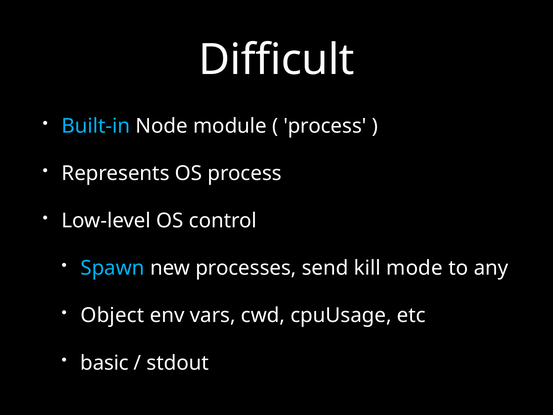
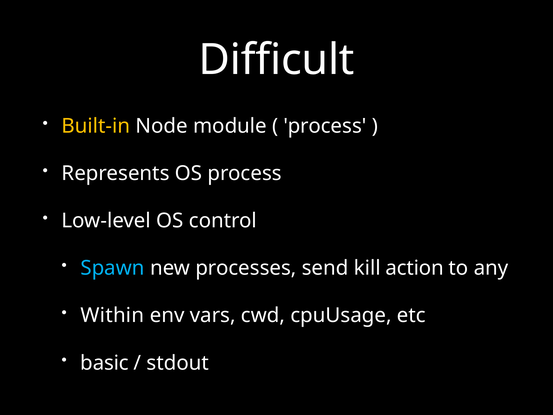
Built-in colour: light blue -> yellow (96, 126)
mode: mode -> action (415, 268)
Object: Object -> Within (112, 315)
